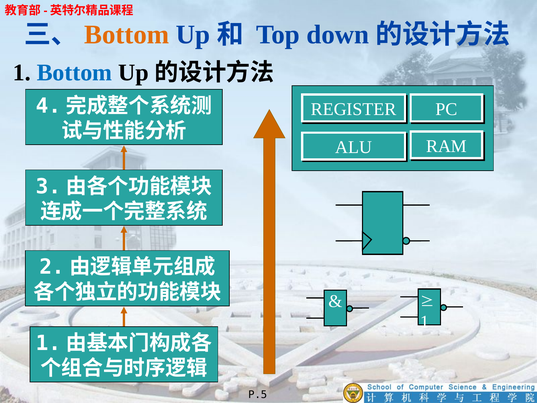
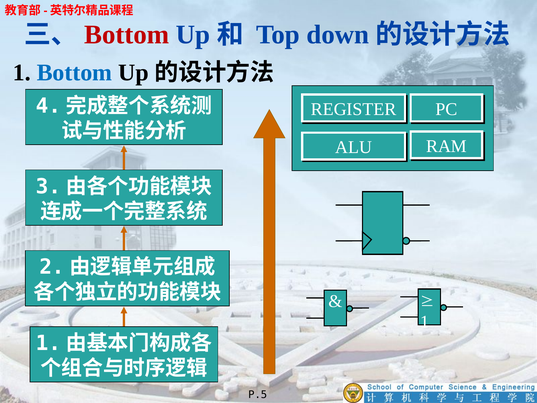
Bottom colour: orange -> red (127, 35)
